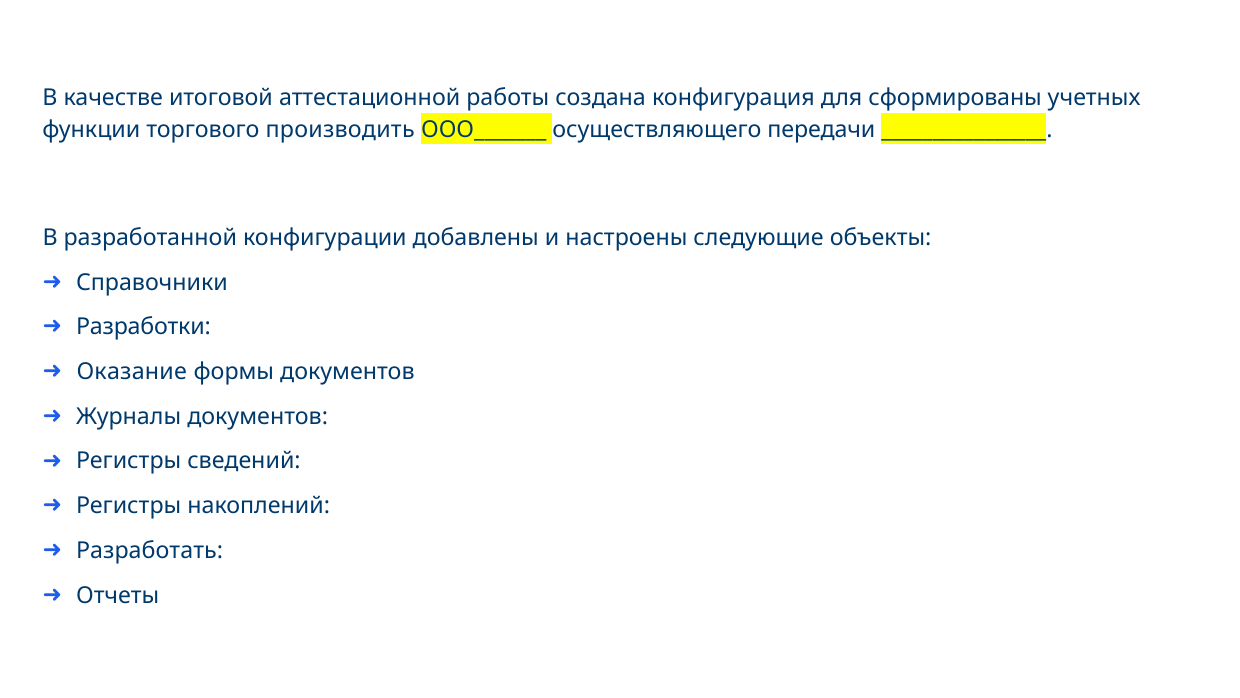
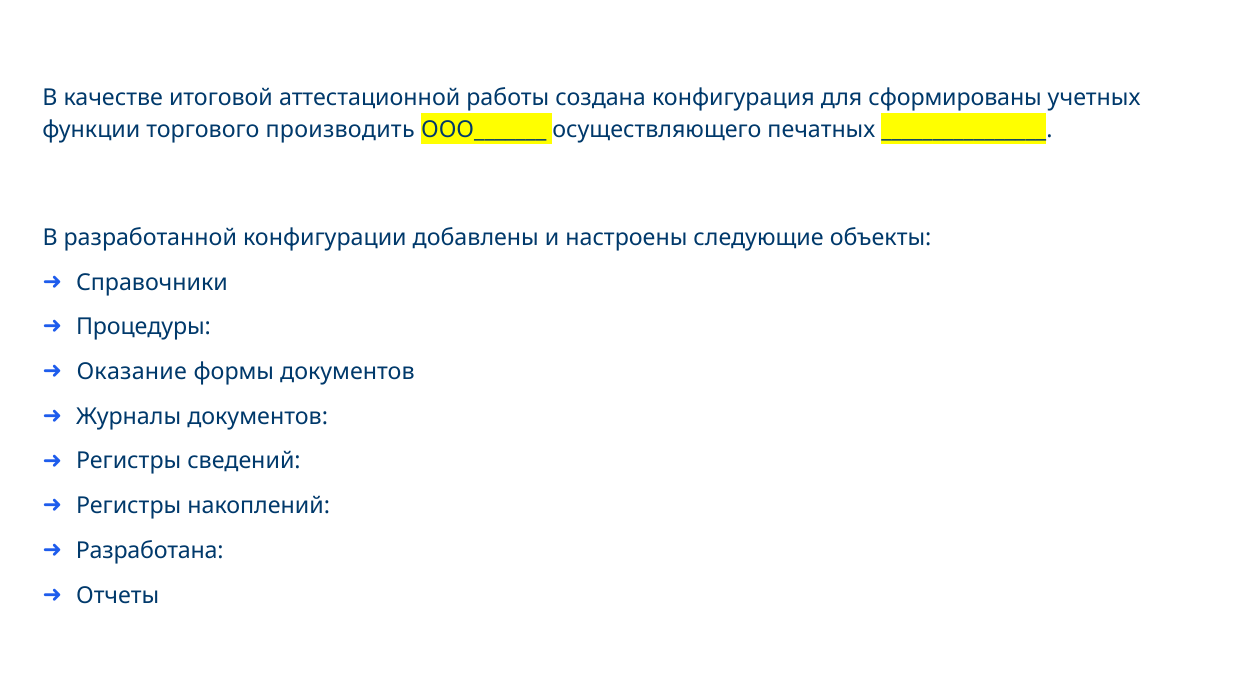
передачи: передачи -> печатных (821, 130)
Разработки: Разработки -> Процедуры (143, 327)
Разработать: Разработать -> Разработана (150, 550)
